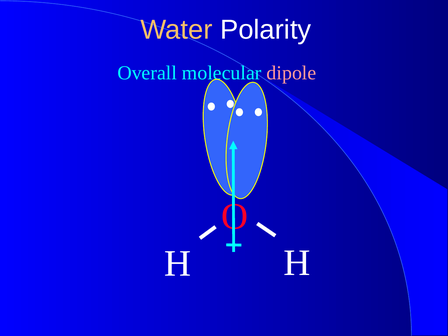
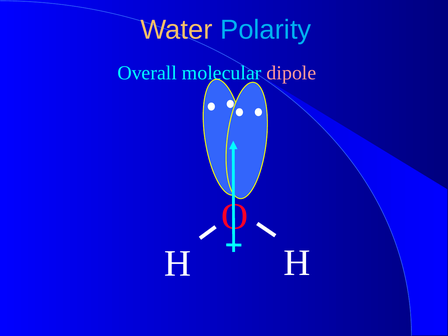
Polarity colour: white -> light blue (266, 30)
